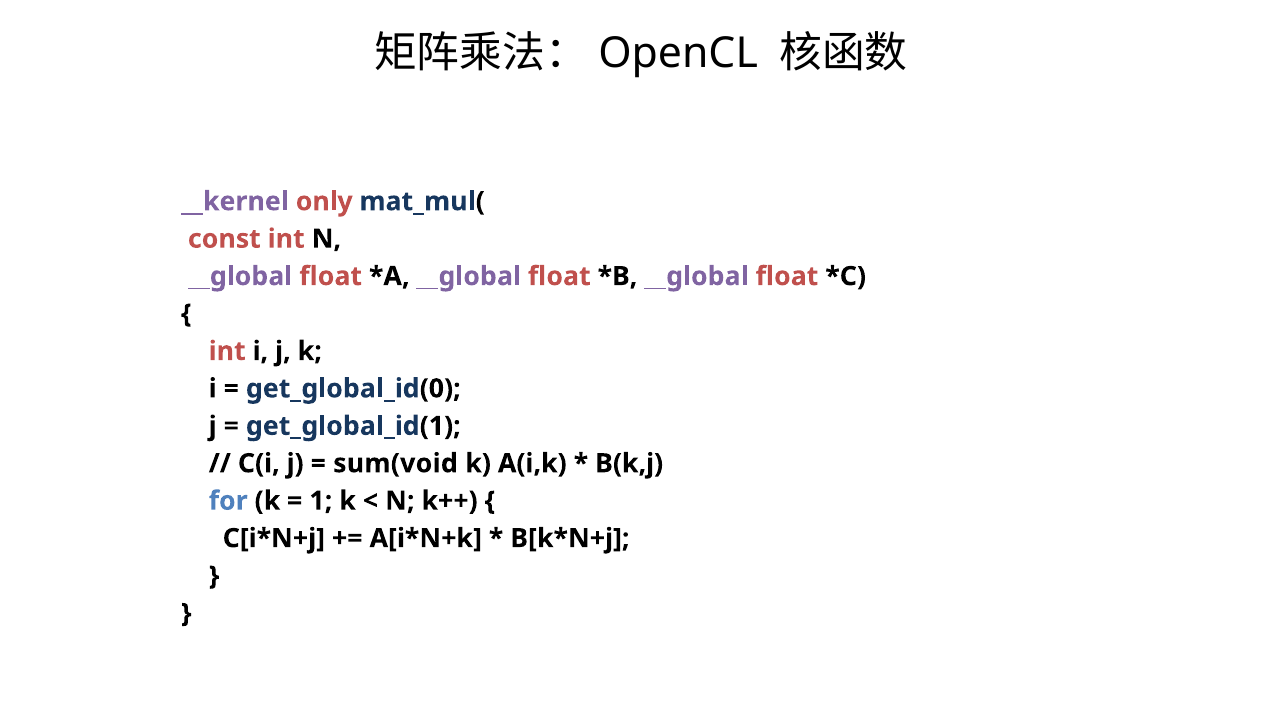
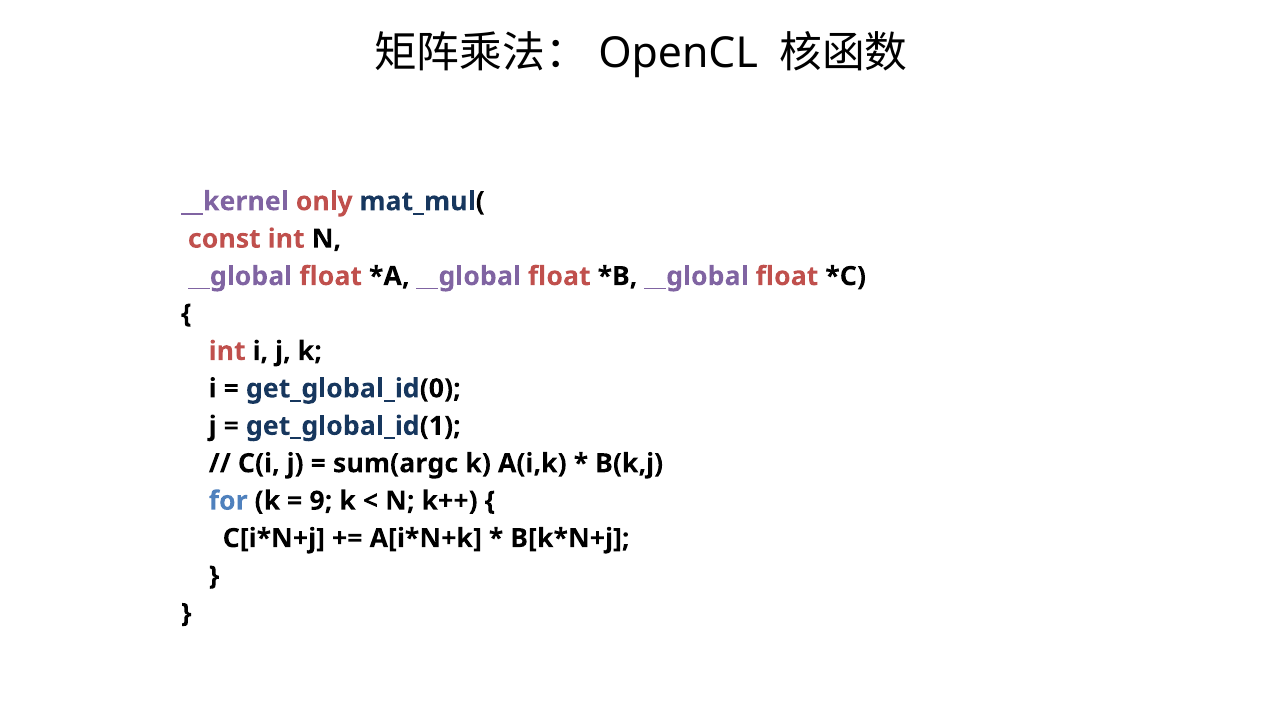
sum(void: sum(void -> sum(argc (396, 464)
1: 1 -> 9 (321, 501)
